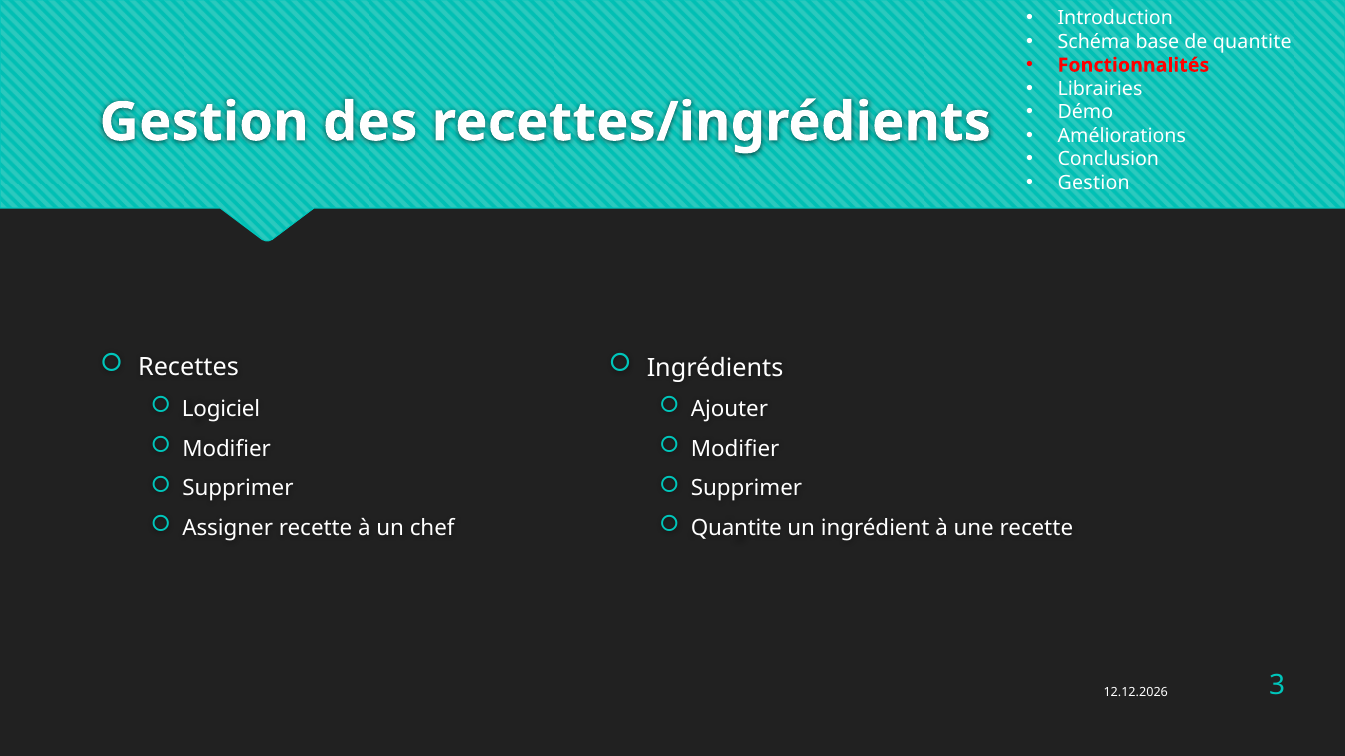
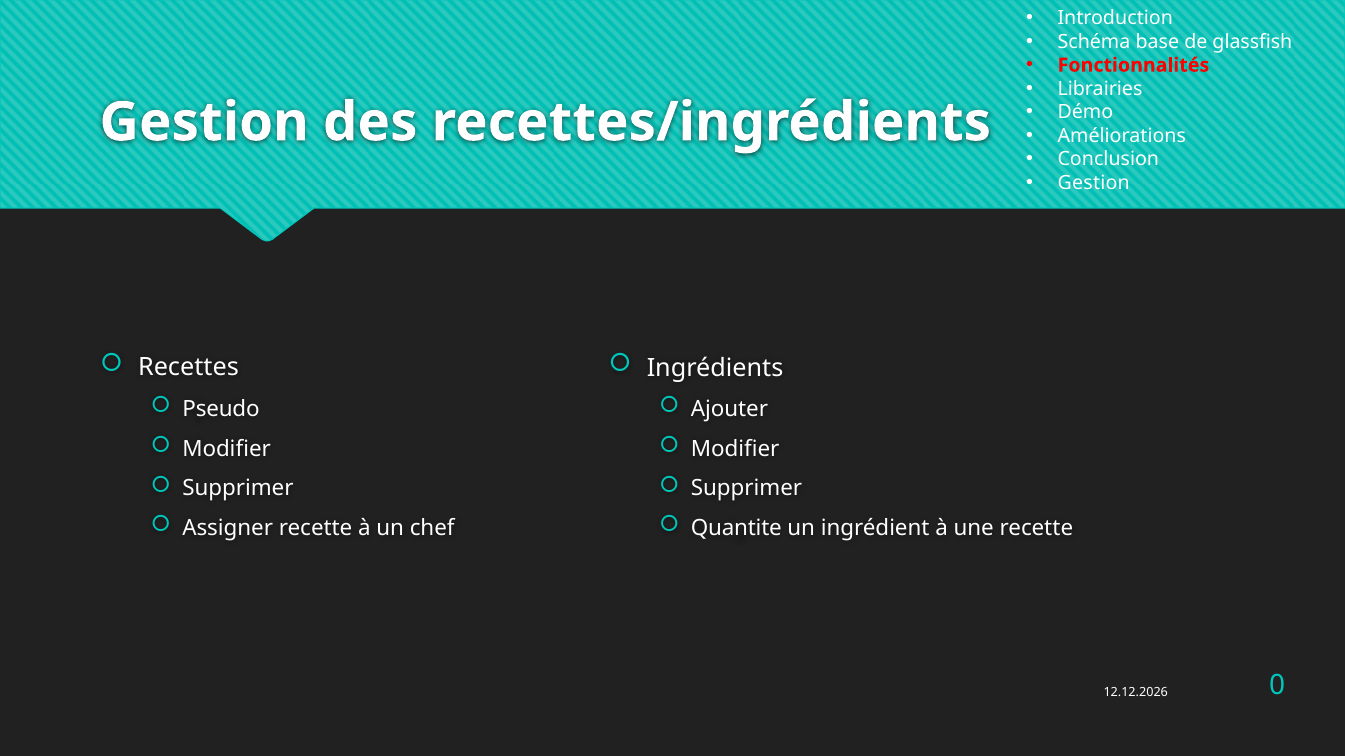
de quantite: quantite -> glassfish (1252, 42)
Logiciel: Logiciel -> Pseudo (221, 409)
3: 3 -> 0 (1277, 686)
